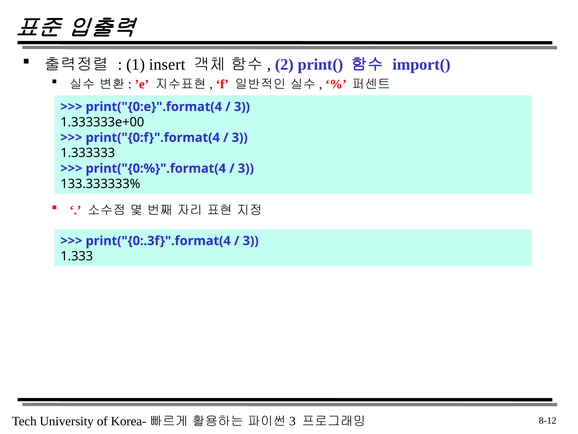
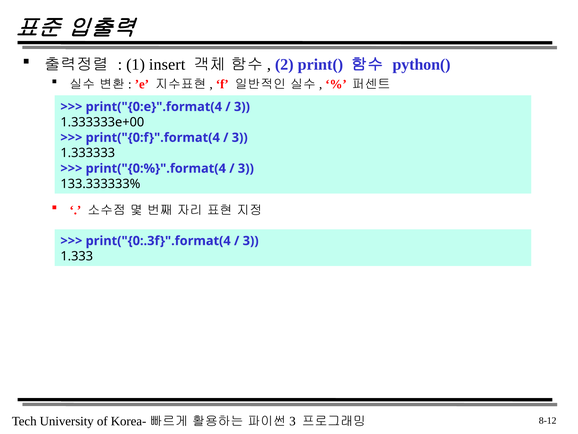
import(: import( -> python( (422, 64)
